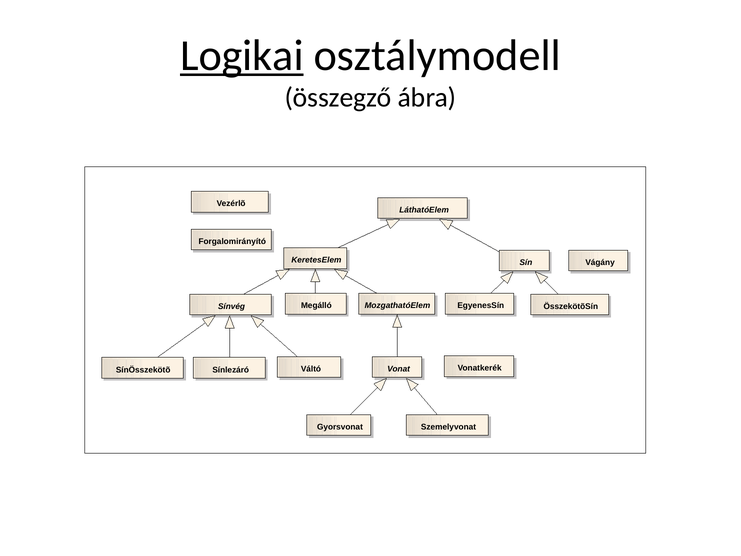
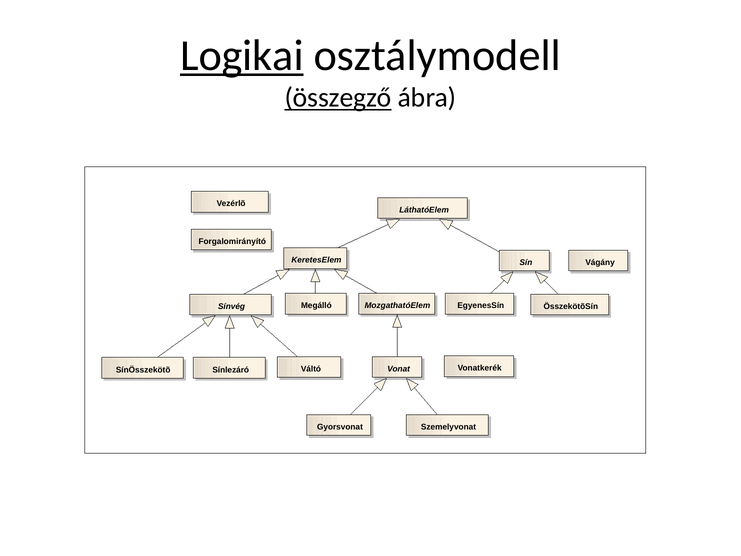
összegző underline: none -> present (338, 98)
